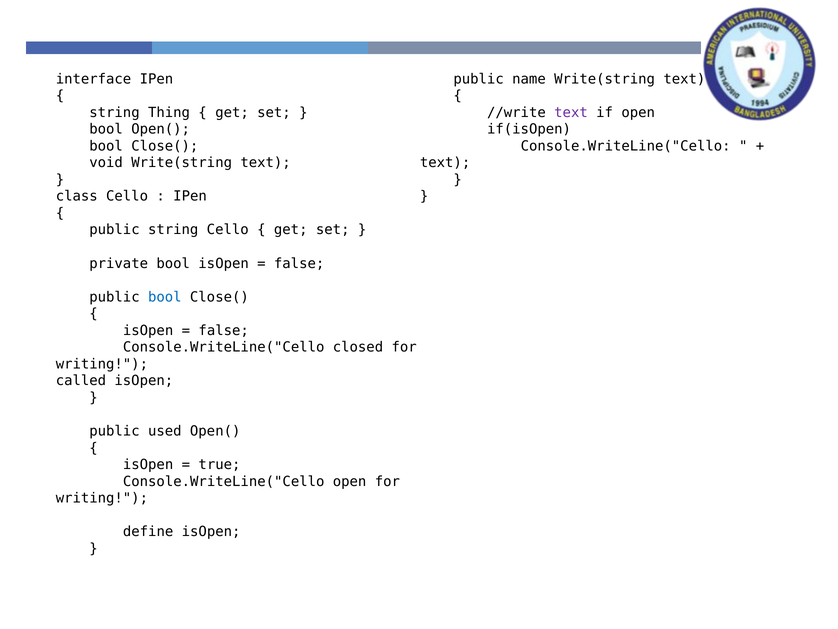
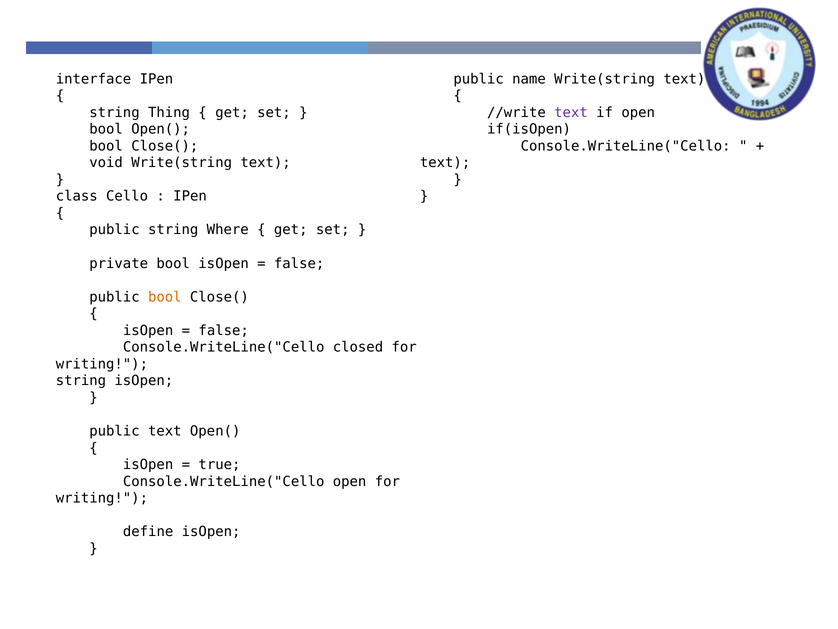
string Cello: Cello -> Where (228, 230)
bool colour: blue -> orange (165, 297)
called: called -> string (81, 381)
public used: used -> text (165, 431)
